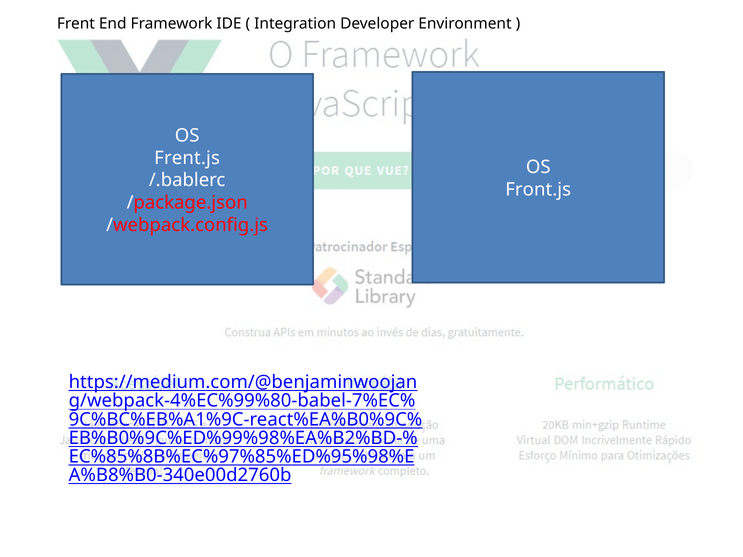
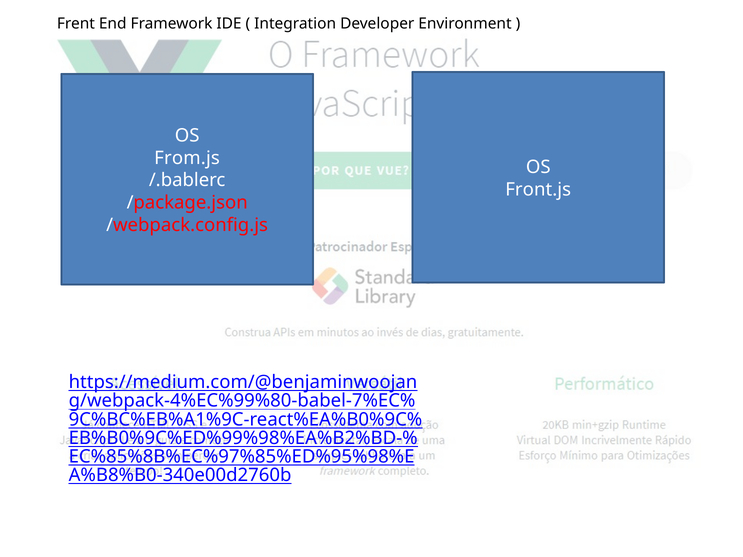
Frent.js: Frent.js -> From.js (187, 158)
